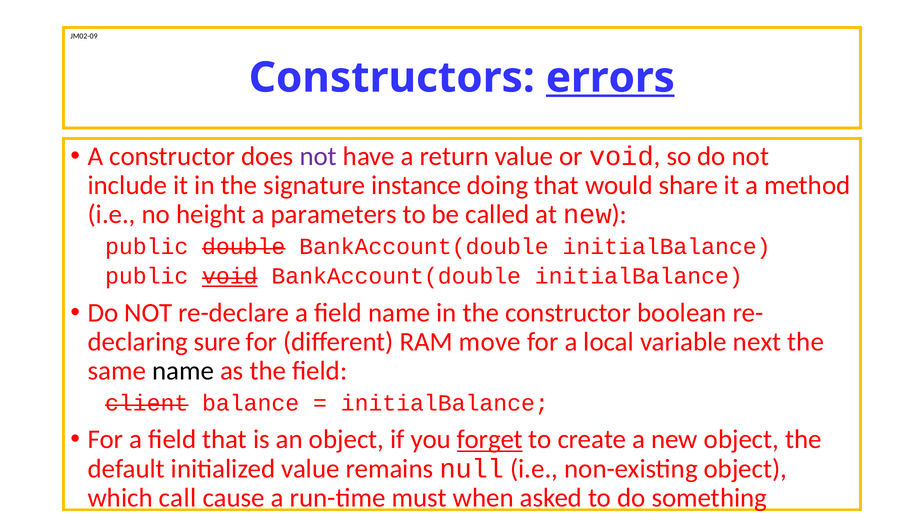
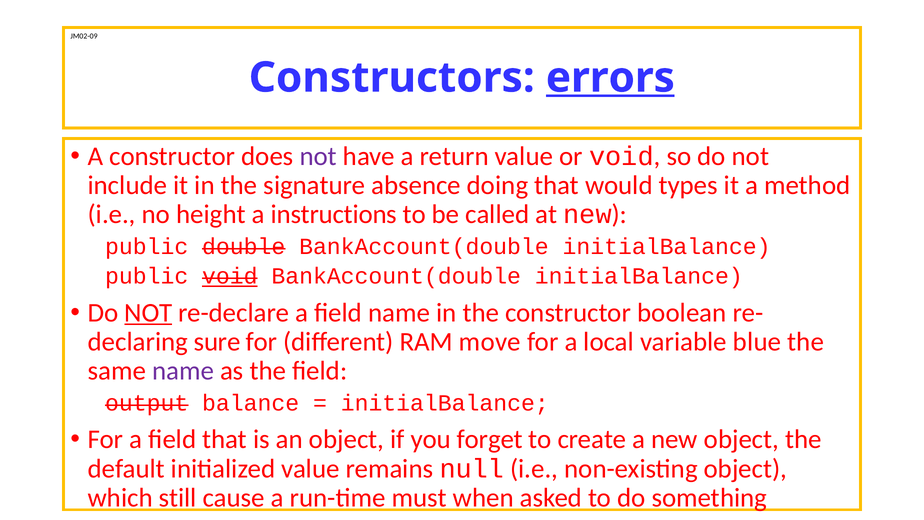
instance: instance -> absence (416, 185)
share: share -> types (688, 185)
parameters: parameters -> instructions (334, 214)
NOT underline: none -> present (148, 313)
next: next -> blue (757, 342)
name colour: black -> purple (183, 371)
client: client -> output (147, 403)
forget underline: present -> none (490, 439)
call: call -> still (178, 498)
